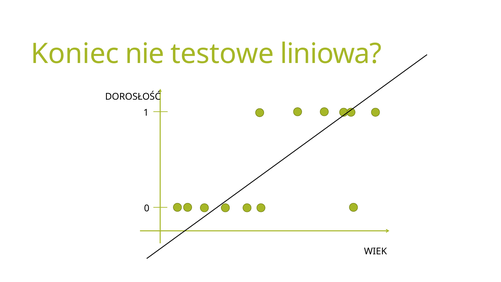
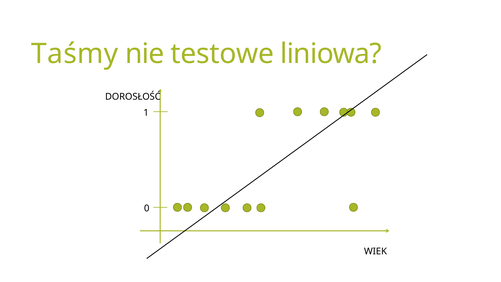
Koniec: Koniec -> Taśmy (75, 54)
